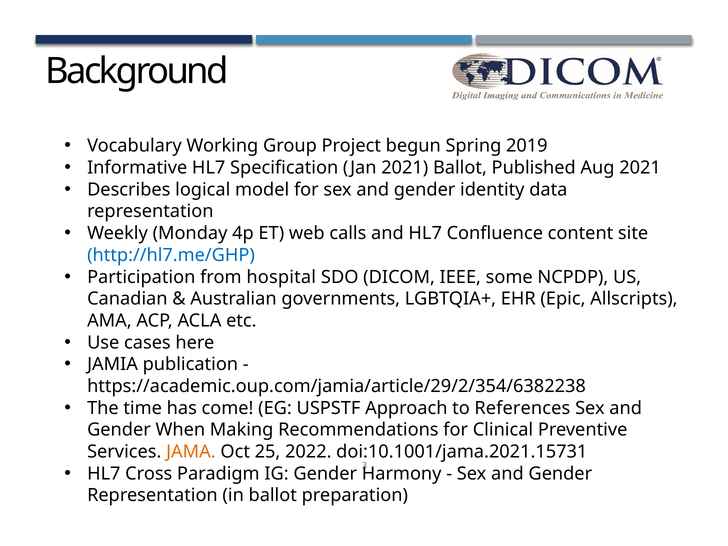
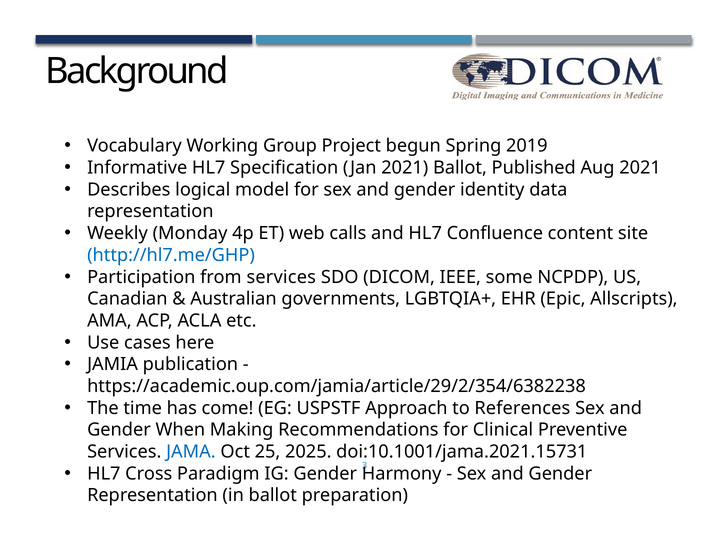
from hospital: hospital -> services (281, 277)
JAMA colour: orange -> blue (191, 452)
2022: 2022 -> 2025 (308, 452)
